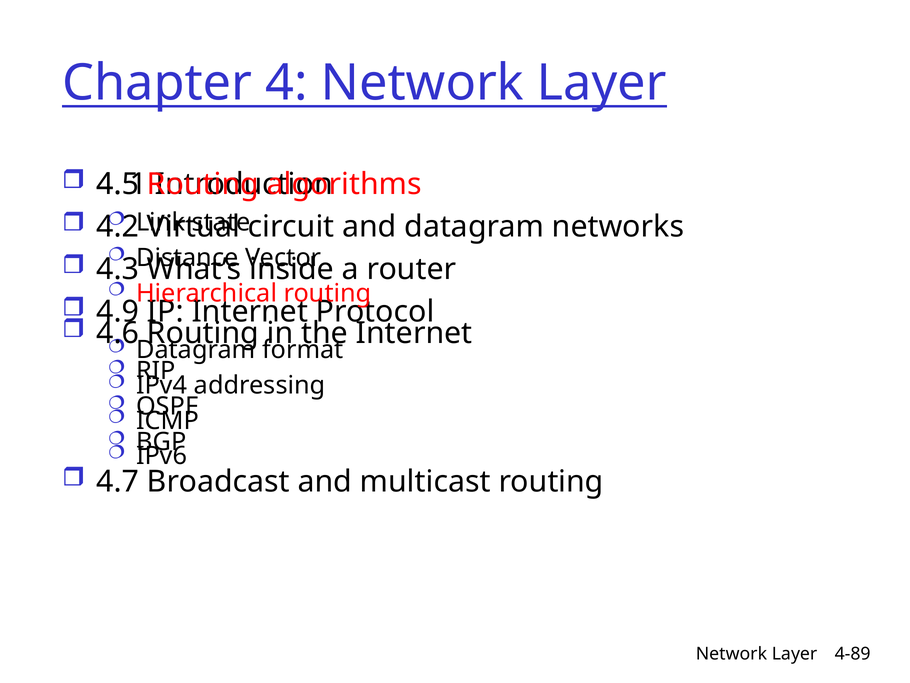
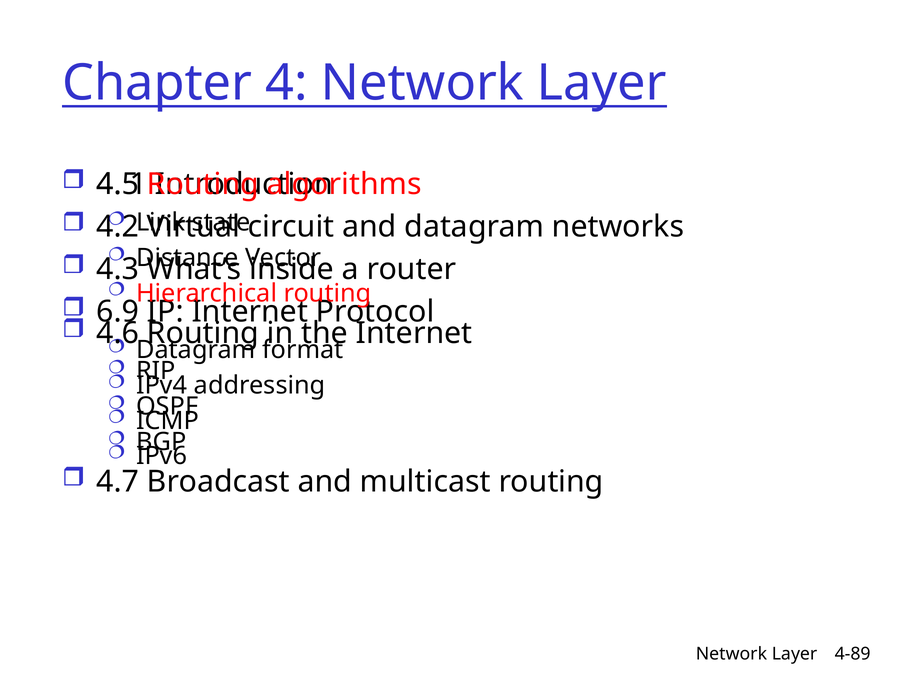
4.9: 4.9 -> 6.9 (118, 311)
